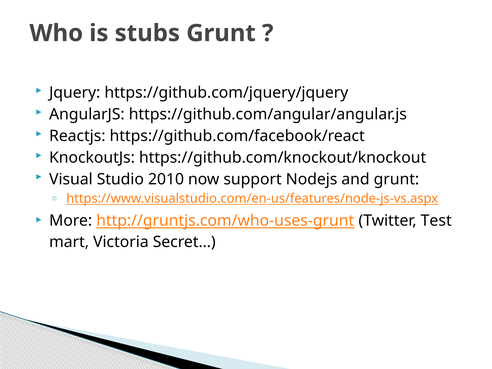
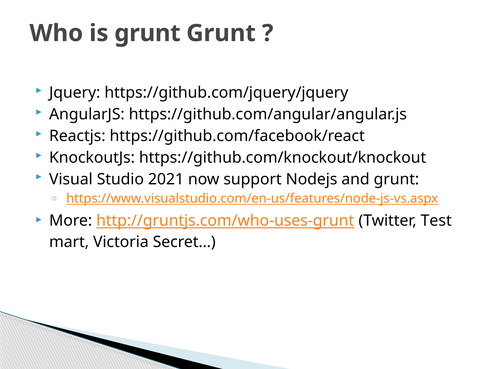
is stubs: stubs -> grunt (147, 33)
2010: 2010 -> 2021 (166, 179)
